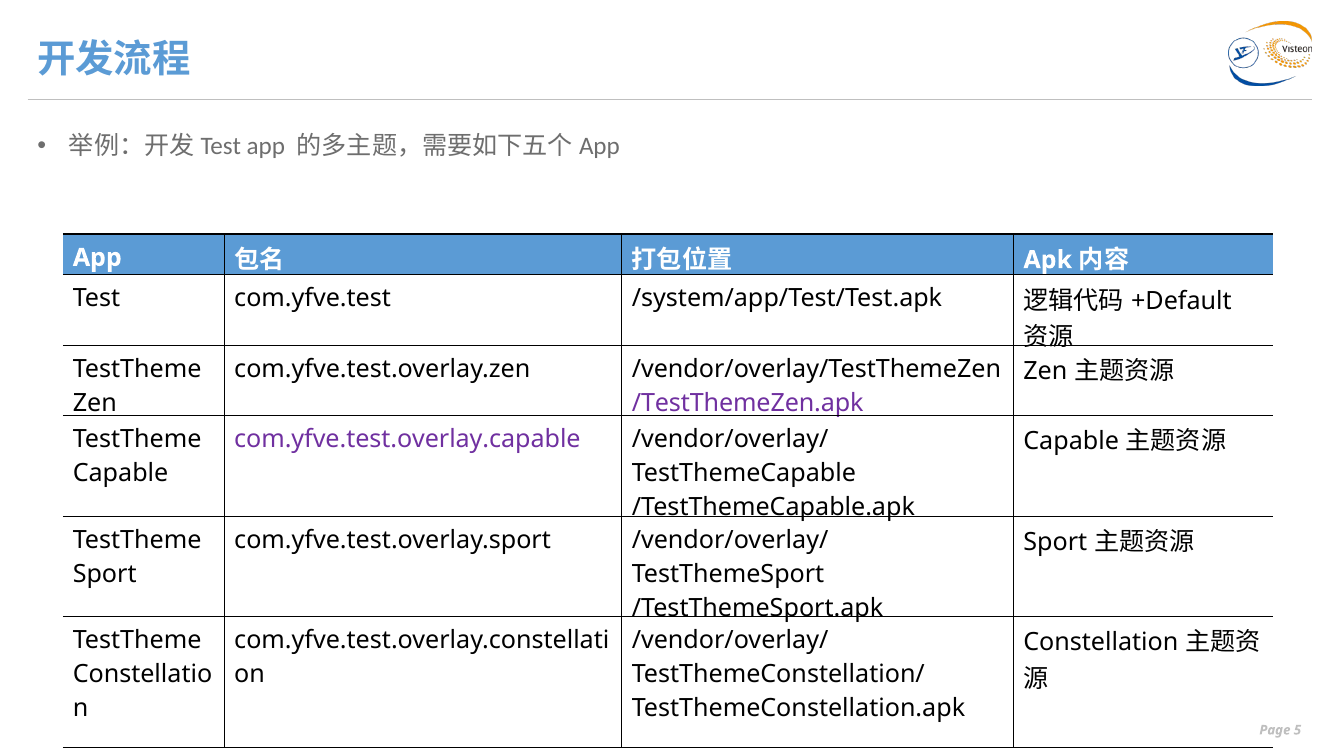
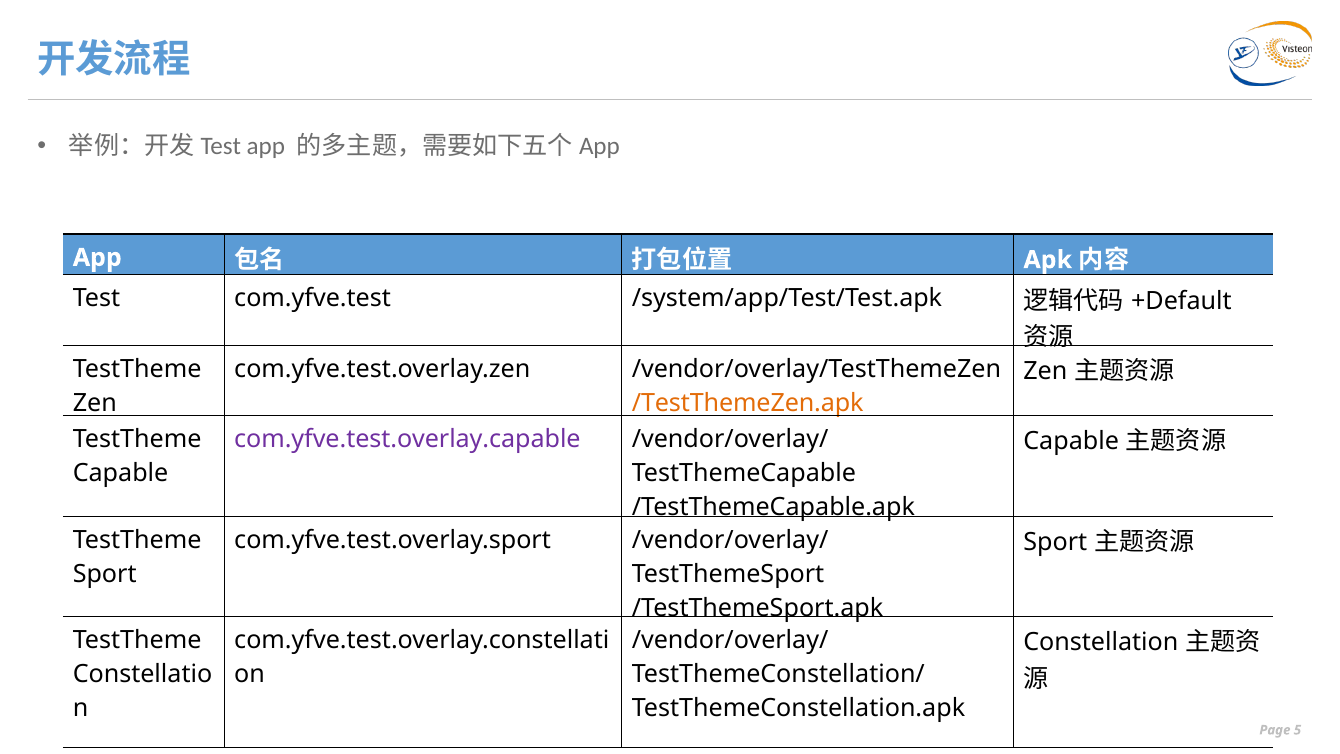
/TestThemeZen.apk colour: purple -> orange (748, 403)
